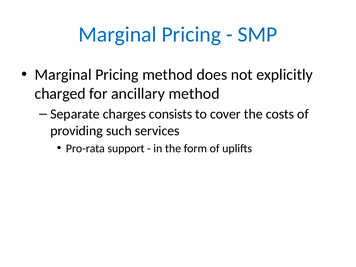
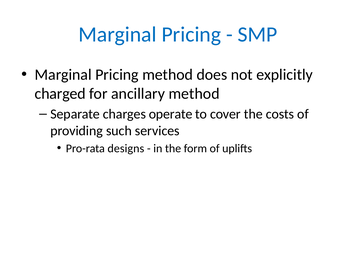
consists: consists -> operate (171, 114)
support: support -> designs (126, 148)
